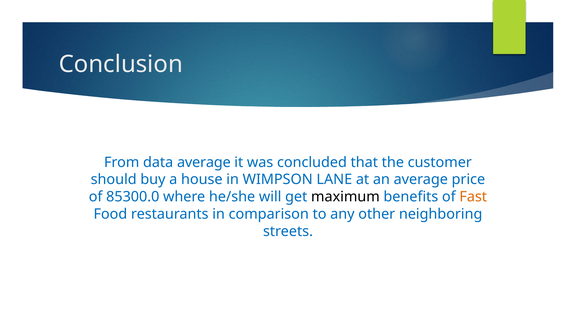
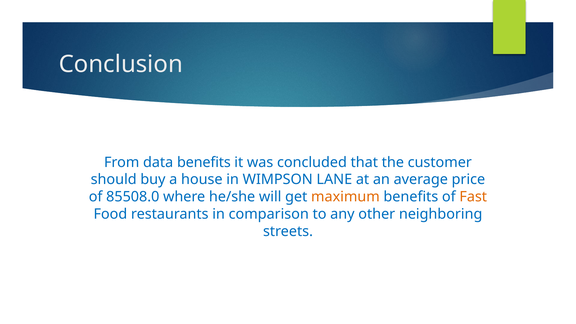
data average: average -> benefits (204, 162)
85300.0: 85300.0 -> 85508.0 (133, 197)
maximum colour: black -> orange (345, 197)
